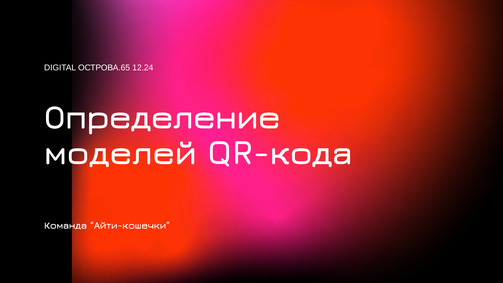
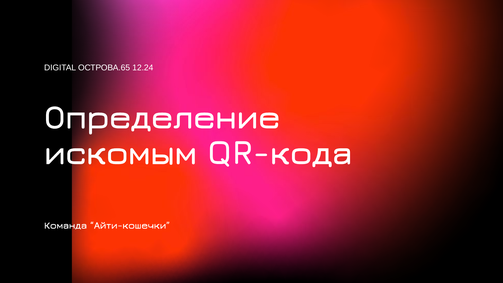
моделей: моделей -> искомым (121, 153)
